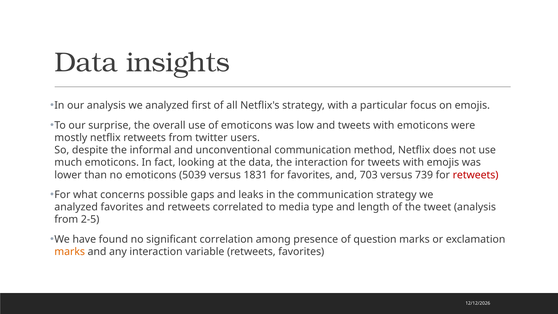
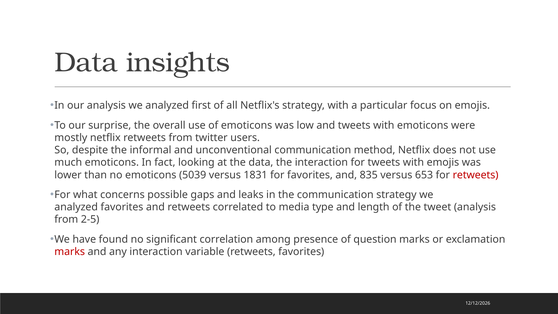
703: 703 -> 835 (369, 175)
739: 739 -> 653 (424, 175)
marks colour: orange -> red (70, 252)
